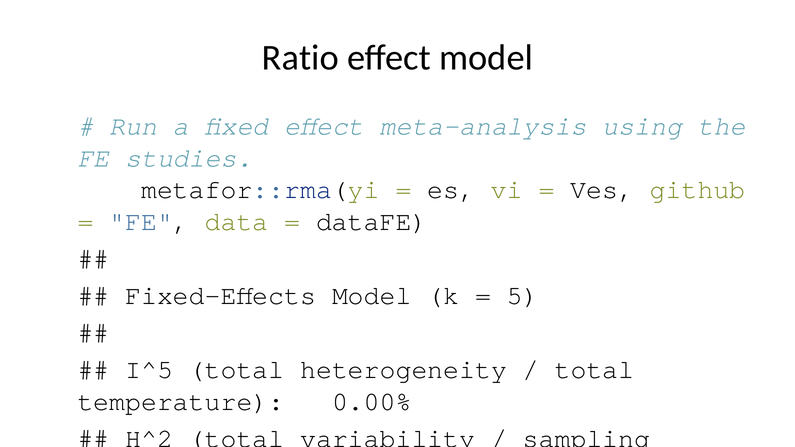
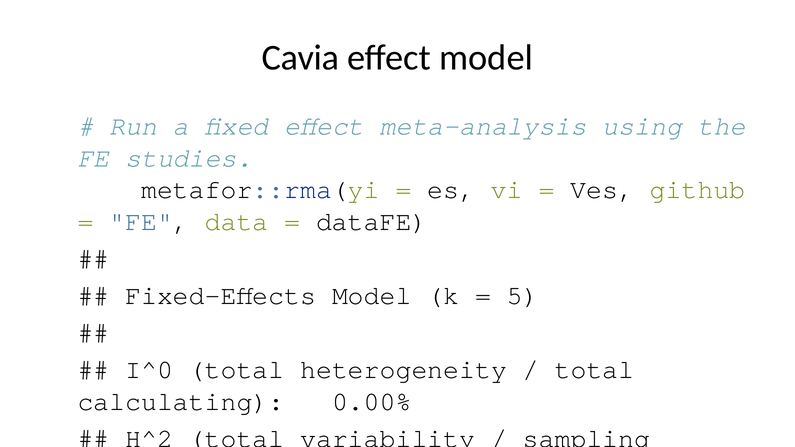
Ratio: Ratio -> Cavia (300, 58)
I^5: I^5 -> I^0 (149, 370)
temperature: temperature -> calculating (181, 402)
